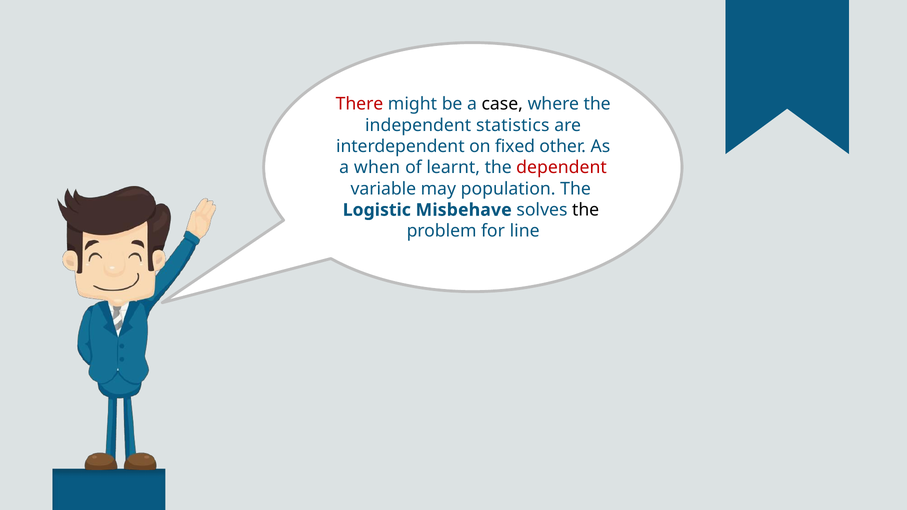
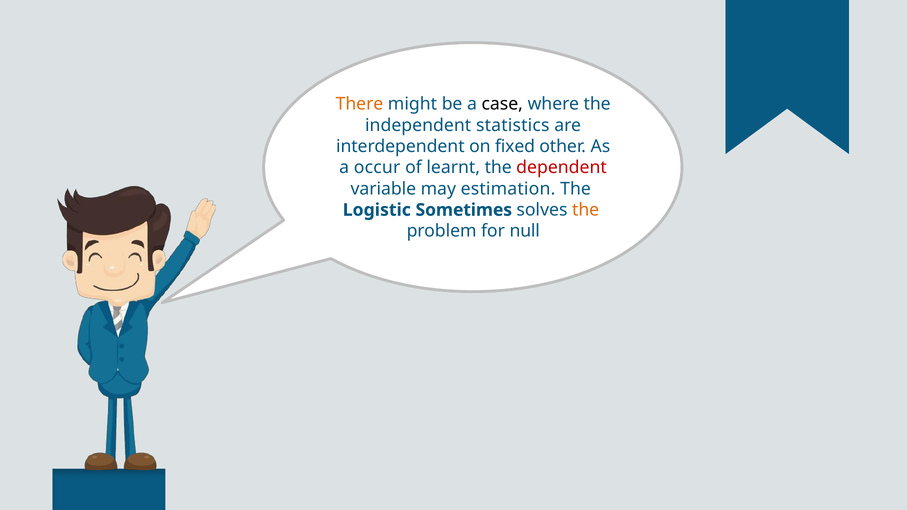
There colour: red -> orange (359, 104)
when: when -> occur (377, 168)
population: population -> estimation (508, 189)
Misbehave: Misbehave -> Sometimes (464, 210)
the colour: black -> orange (586, 210)
line: line -> null (525, 231)
